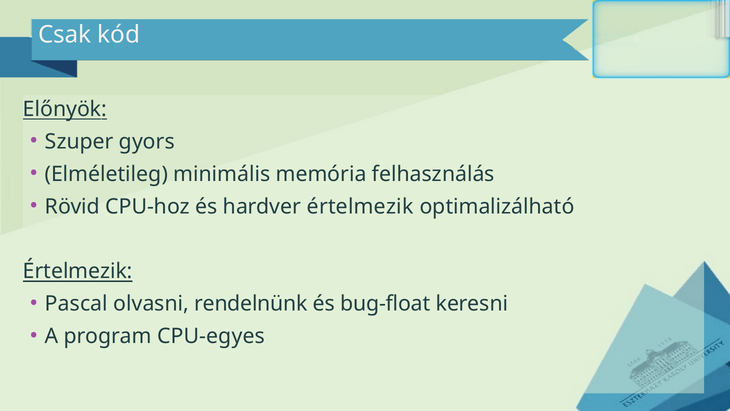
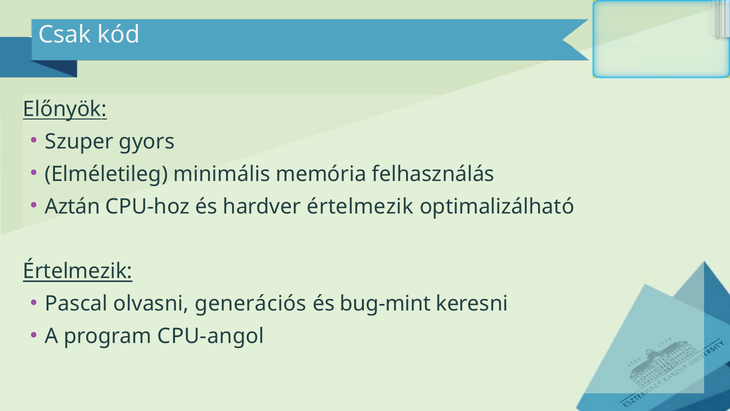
Rövid: Rövid -> Aztán (72, 206)
rendelnünk: rendelnünk -> generációs (251, 304)
bug-float: bug-float -> bug-mint (385, 304)
CPU-egyes: CPU-egyes -> CPU-angol (211, 336)
